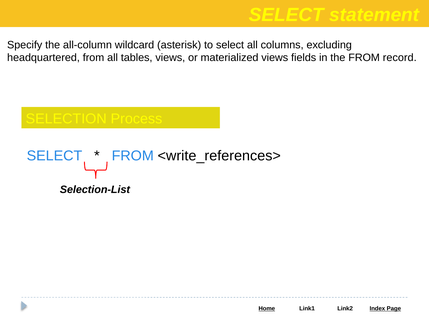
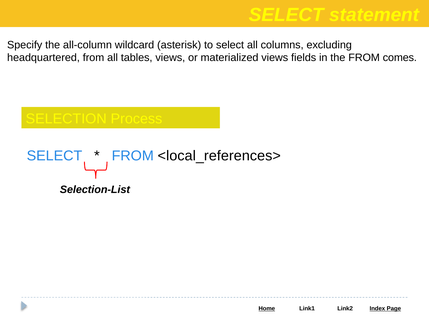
record: record -> comes (400, 58)
<write_references>: <write_references> -> <local_references> (219, 156)
